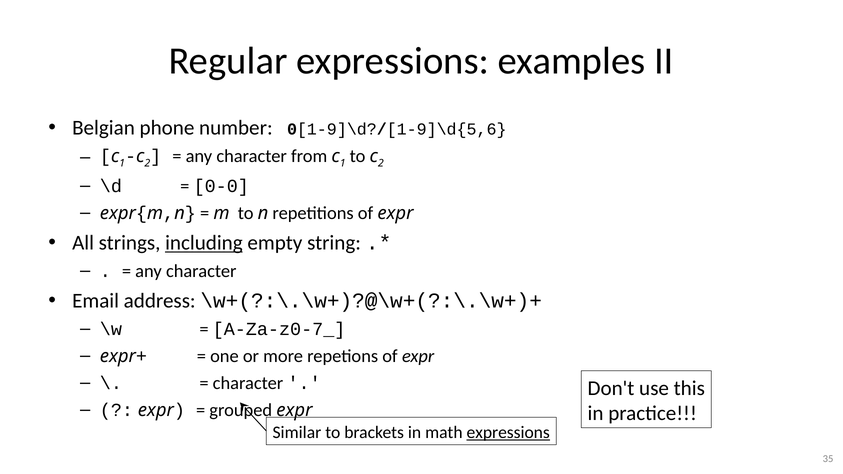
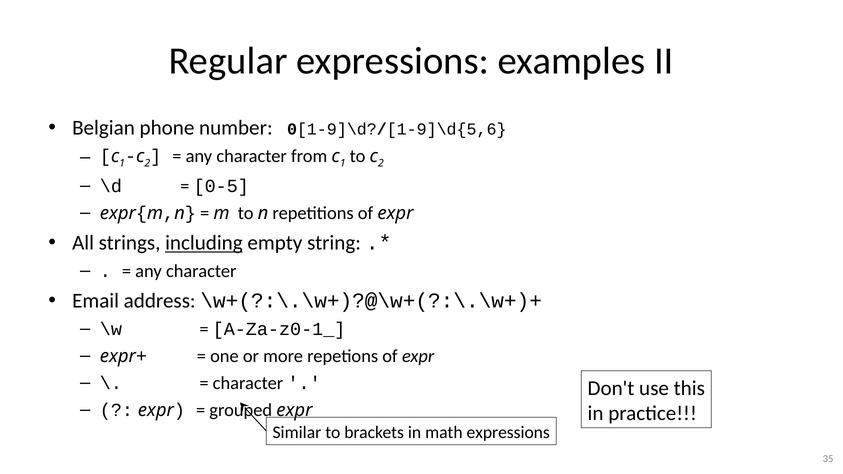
0-0: 0-0 -> 0-5 (221, 186)
A-Za-z0-7_: A-Za-z0-7_ -> A-Za-z0-1_ (279, 329)
expressions underline: present -> none (508, 432)
